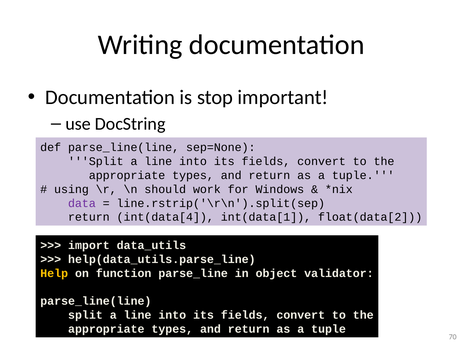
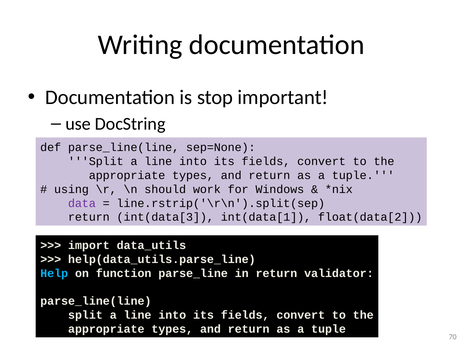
int(data[4: int(data[4 -> int(data[3 (165, 217)
Help colour: yellow -> light blue (54, 273)
in object: object -> return (276, 273)
